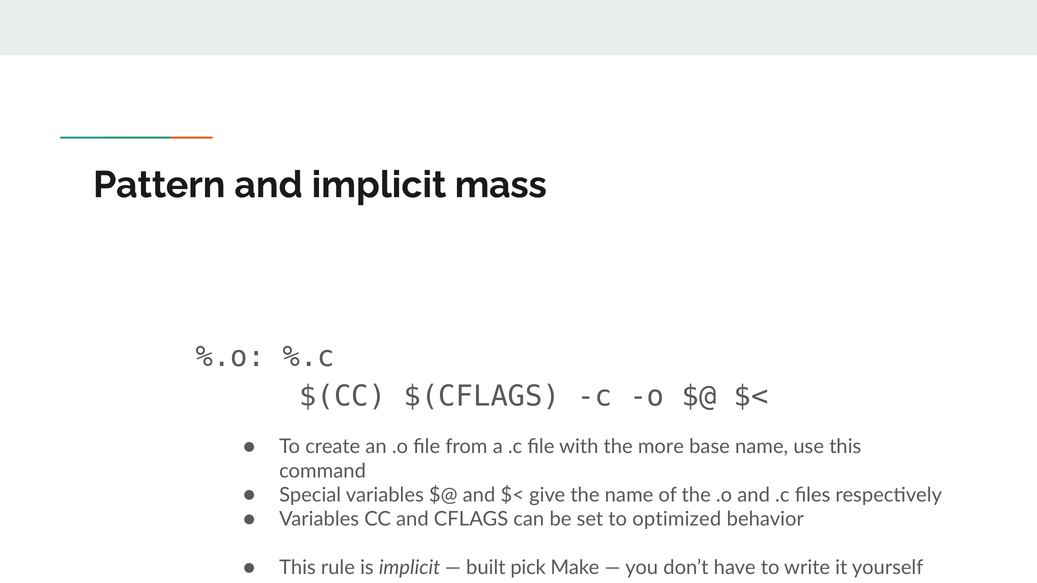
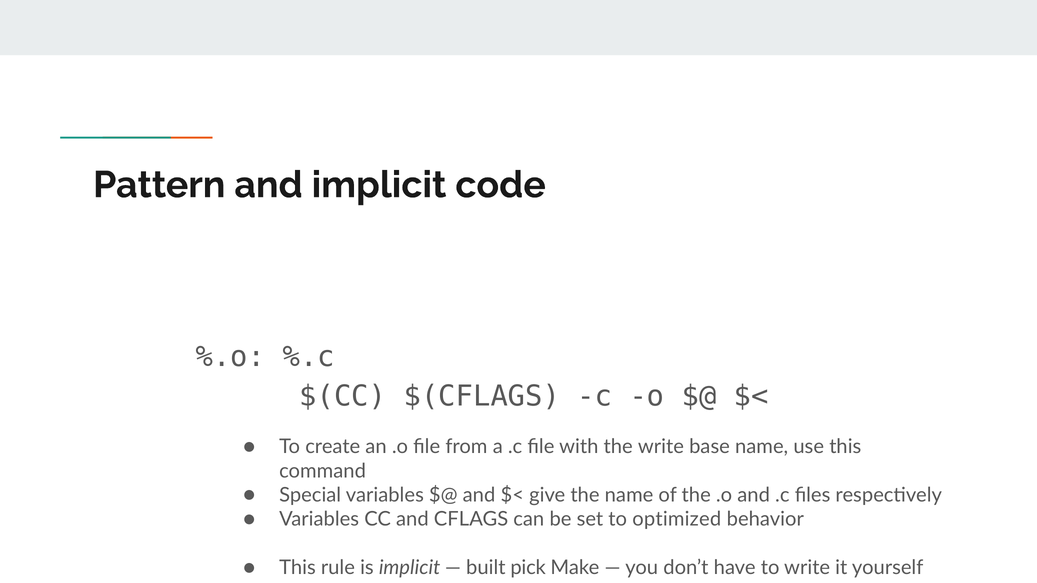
mass: mass -> code (501, 185)
the more: more -> write (661, 447)
